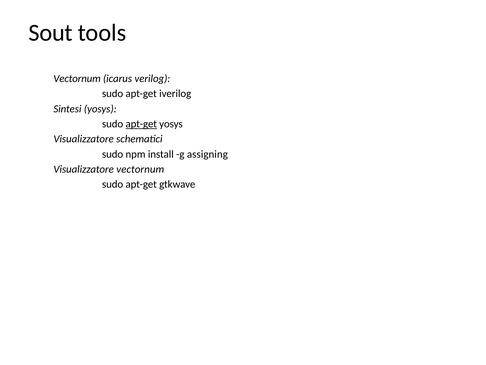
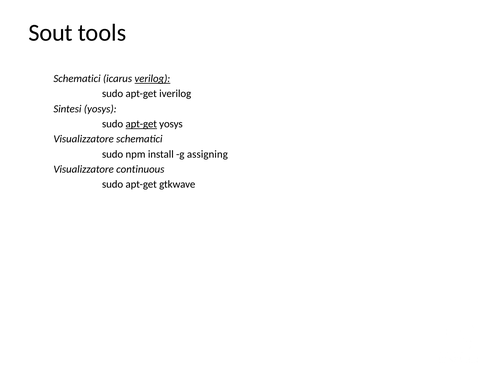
Vectornum: Vectornum -> Schematici (77, 78)
verilog underline: none -> present (152, 78)
Visualizzatore vectornum: vectornum -> continuous (140, 169)
